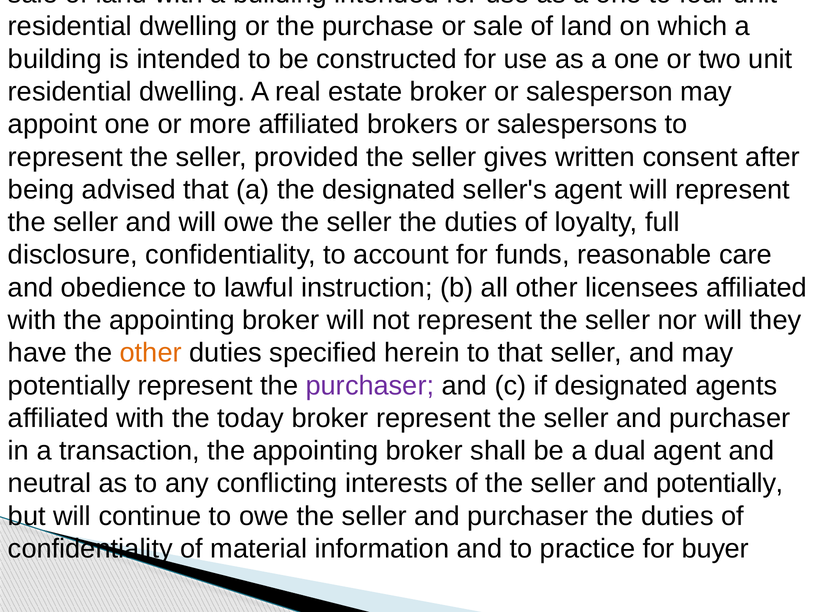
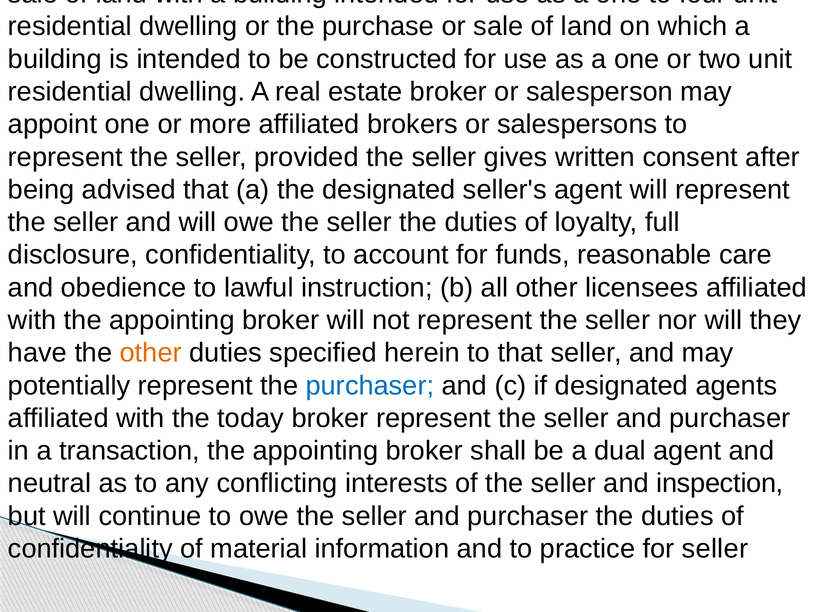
purchaser colour: purple -> blue (370, 386)
and potentially: potentially -> inspection (720, 483)
for buyer: buyer -> seller (715, 549)
